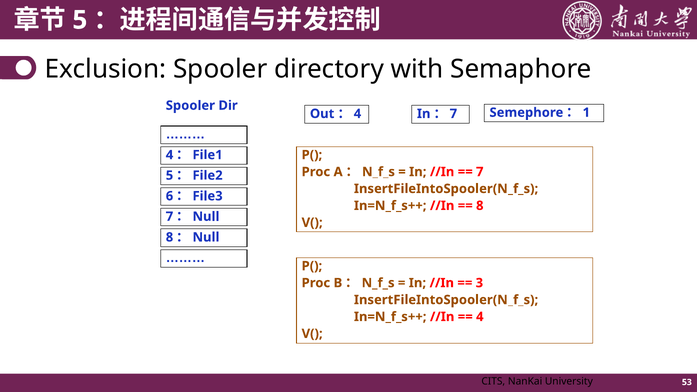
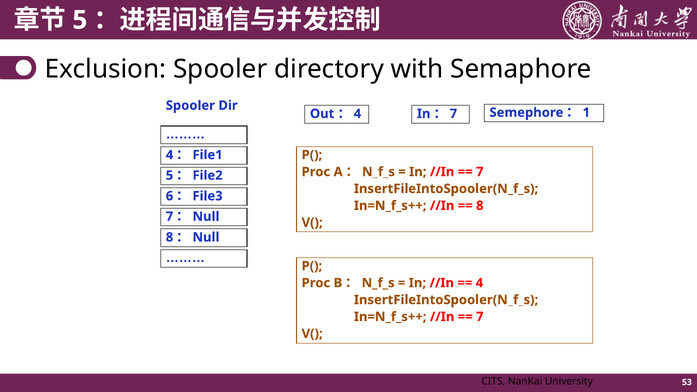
3: 3 -> 4 (479, 283)
4: 4 -> 7 (480, 317)
